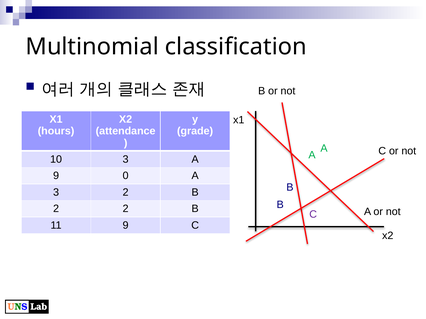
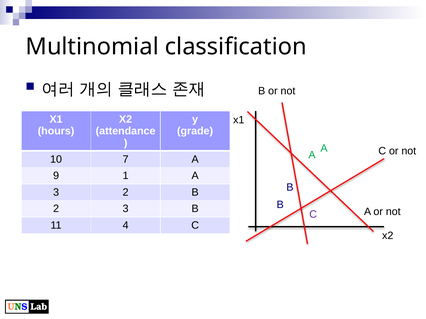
10 3: 3 -> 7 (126, 159)
0: 0 -> 1 (126, 176)
2 2: 2 -> 3 (126, 209)
11 9: 9 -> 4 (126, 226)
